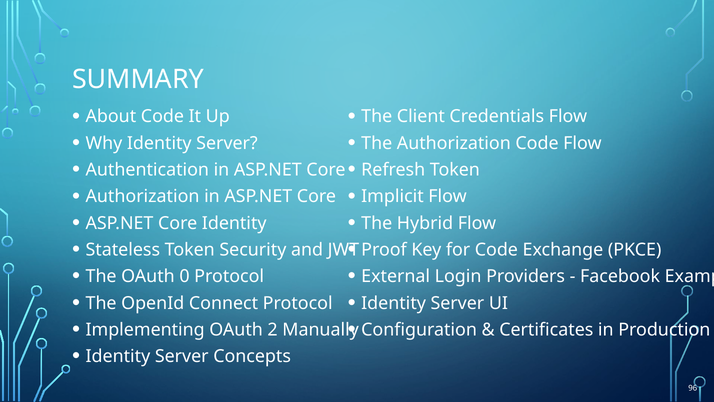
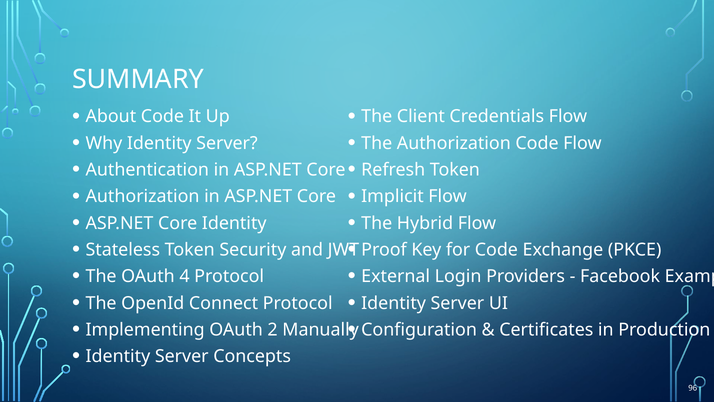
0: 0 -> 4 (184, 276)
